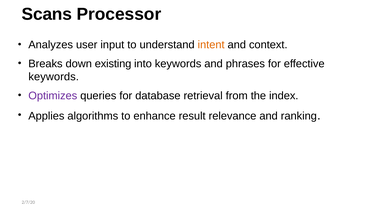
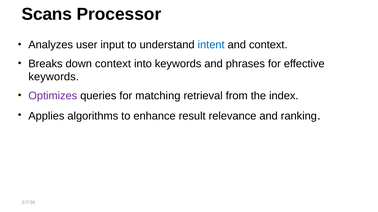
intent colour: orange -> blue (211, 45)
down existing: existing -> context (113, 64)
database: database -> matching (158, 96)
